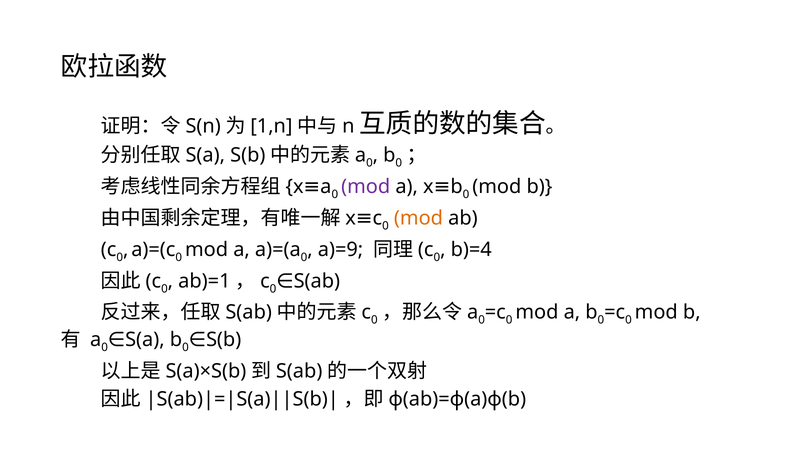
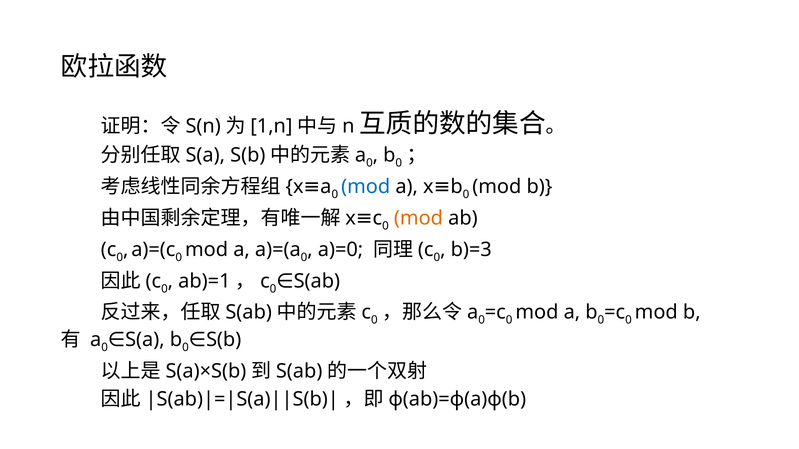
mod colour: purple -> blue (366, 187)
a)=9: a)=9 -> a)=0 (341, 250)
b)=4: b)=4 -> b)=3 (471, 250)
